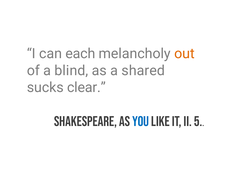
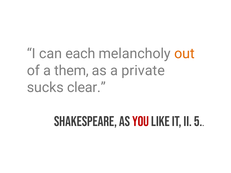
blind: blind -> them (71, 71)
shared: shared -> private (143, 71)
you colour: blue -> red (141, 122)
